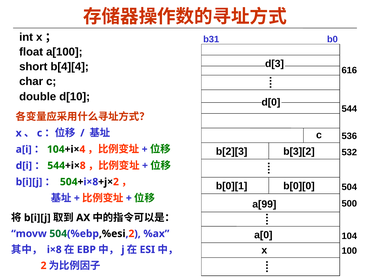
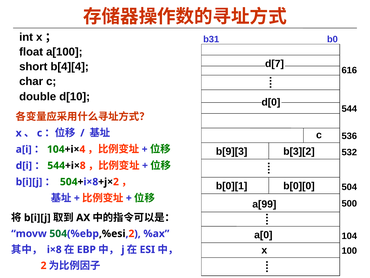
d[3: d[3 -> d[7 (275, 64)
b[2][3: b[2][3 -> b[9][3 (232, 151)
